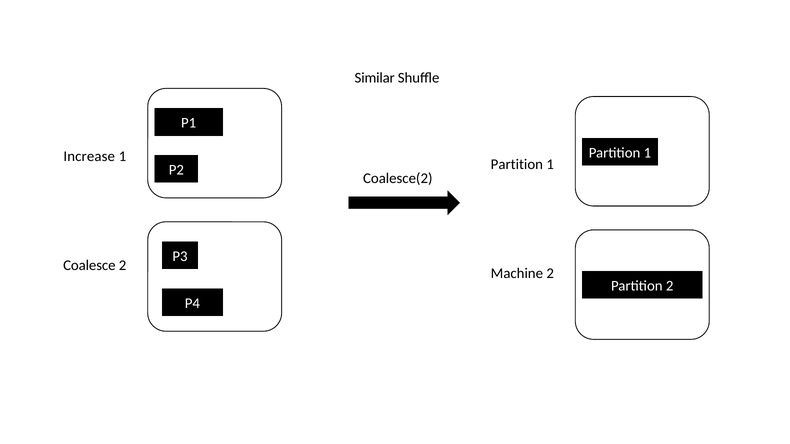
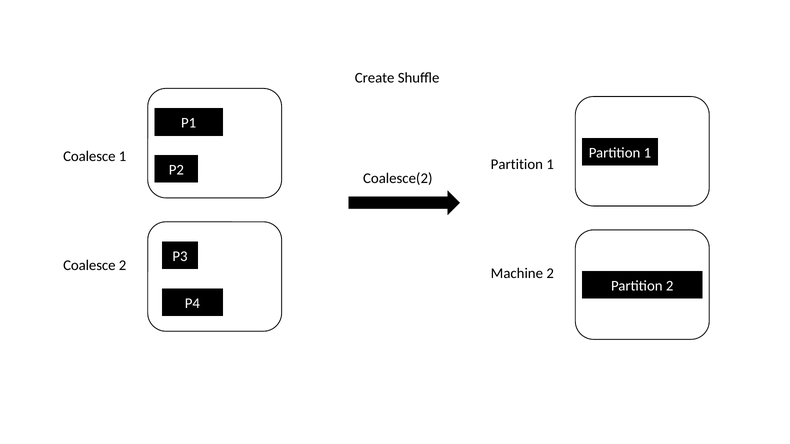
Similar: Similar -> Create (375, 78)
Increase: Increase -> Coalesce (89, 156)
